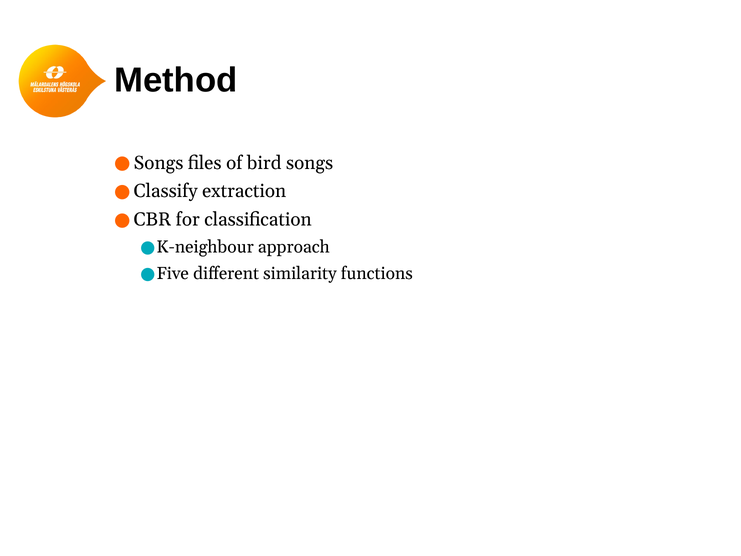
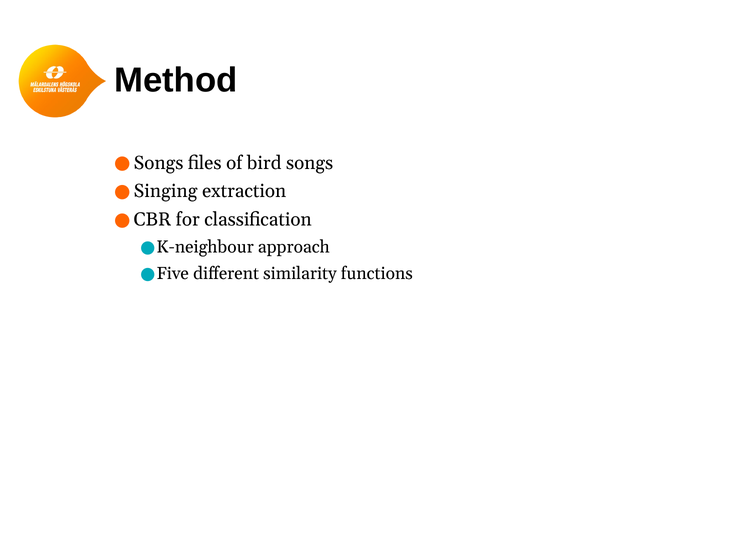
Classify: Classify -> Singing (166, 191)
